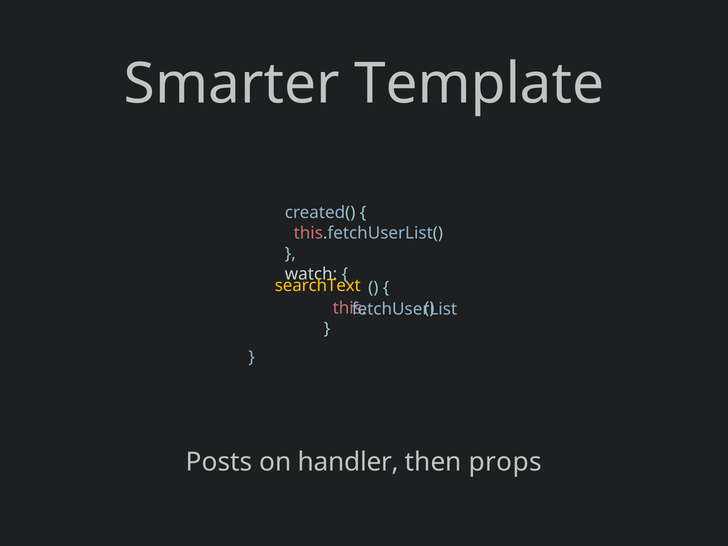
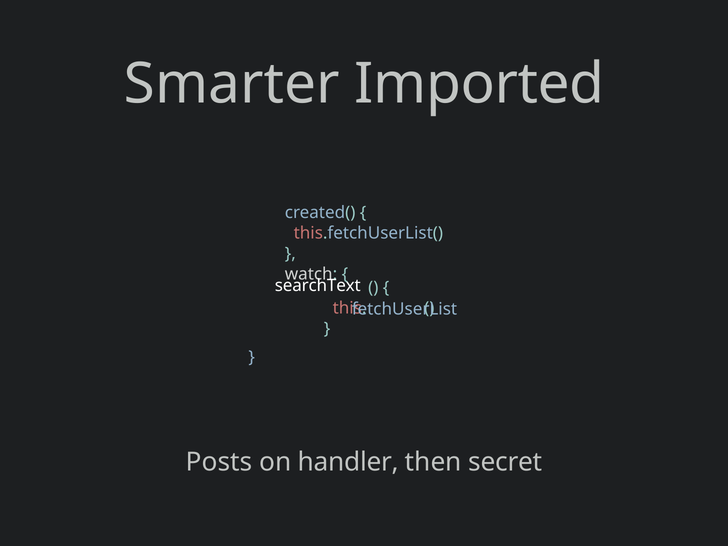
Template: Template -> Imported (479, 84)
searchText colour: yellow -> white (318, 286)
props: props -> secret (505, 462)
